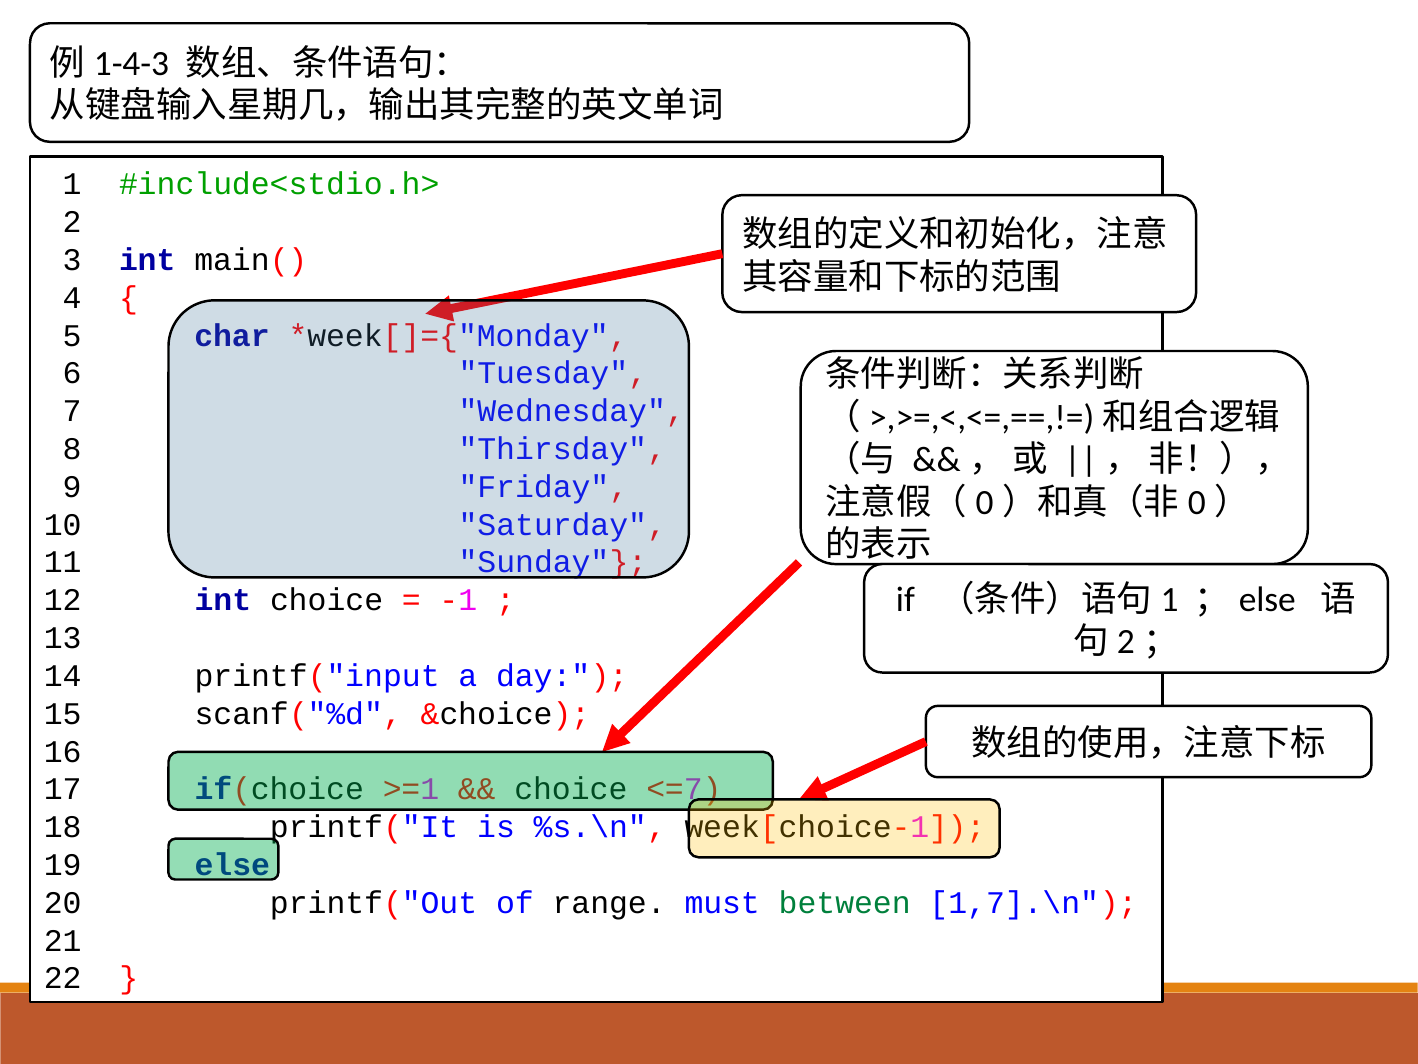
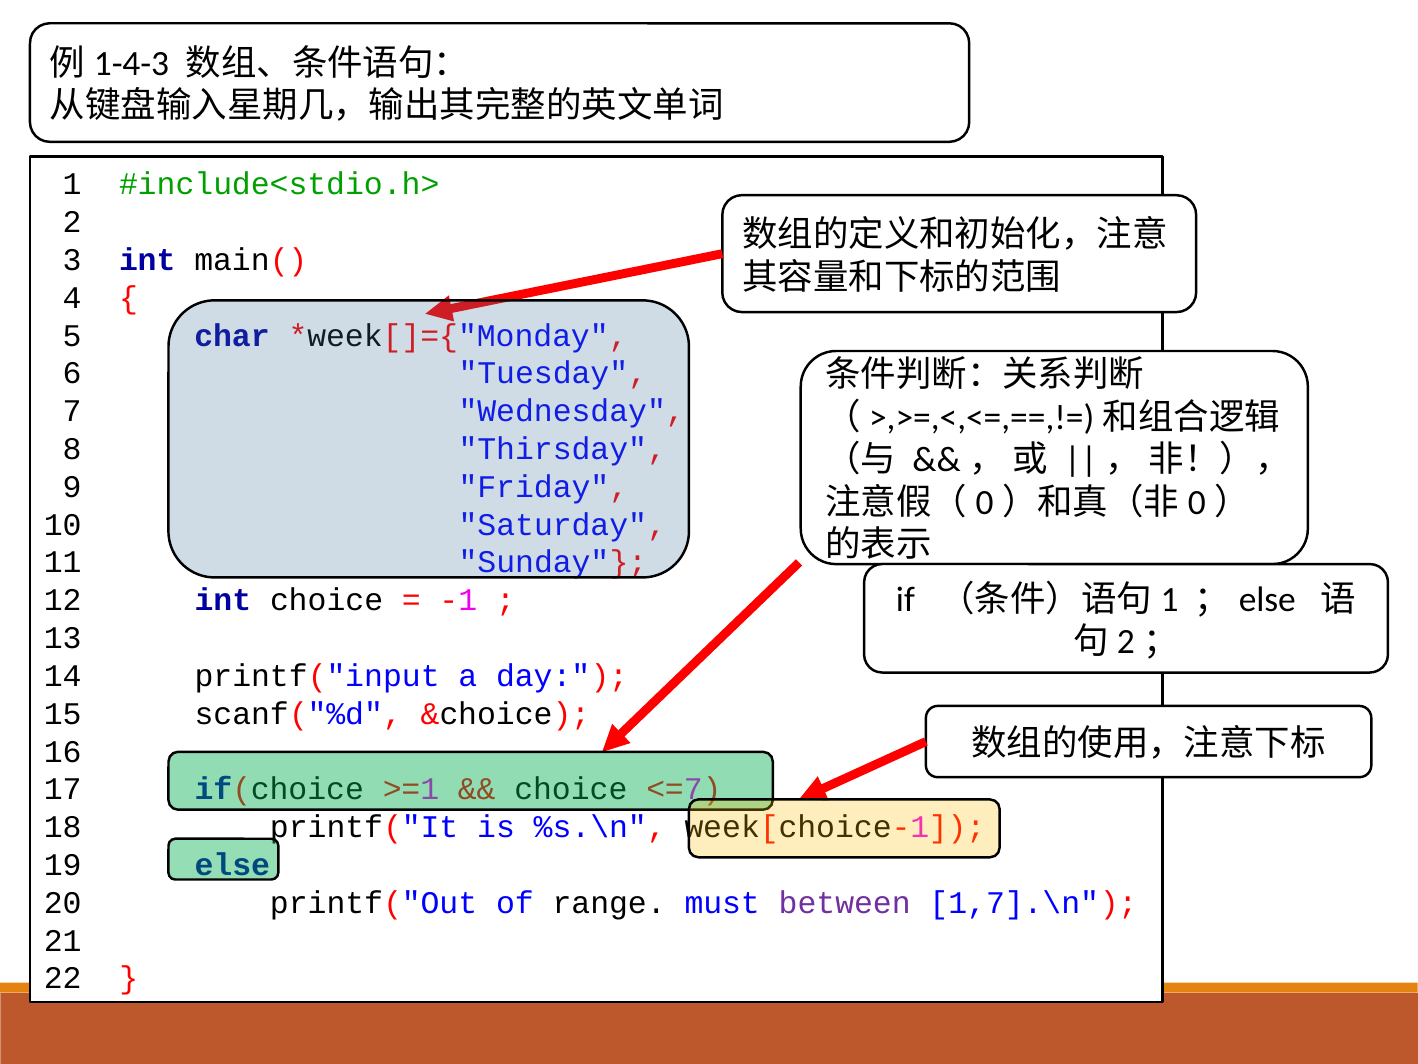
between colour: green -> purple (845, 902)
